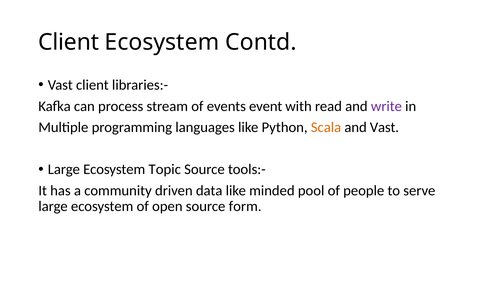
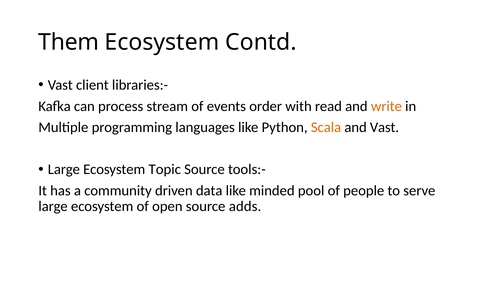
Client: Client -> Them (69, 42)
event: event -> order (266, 106)
write colour: purple -> orange (386, 106)
form: form -> adds (245, 206)
